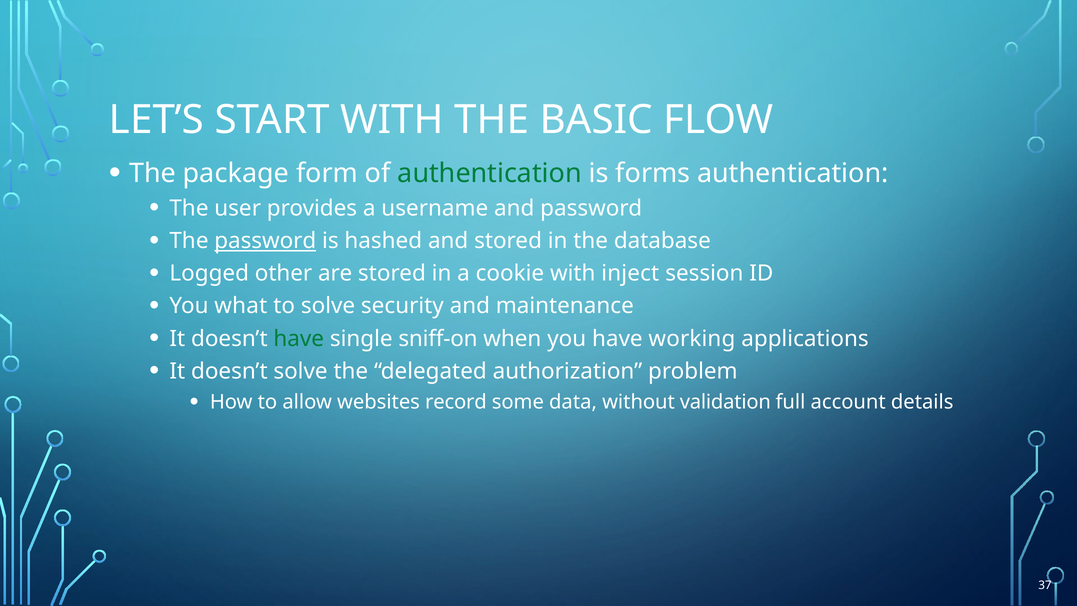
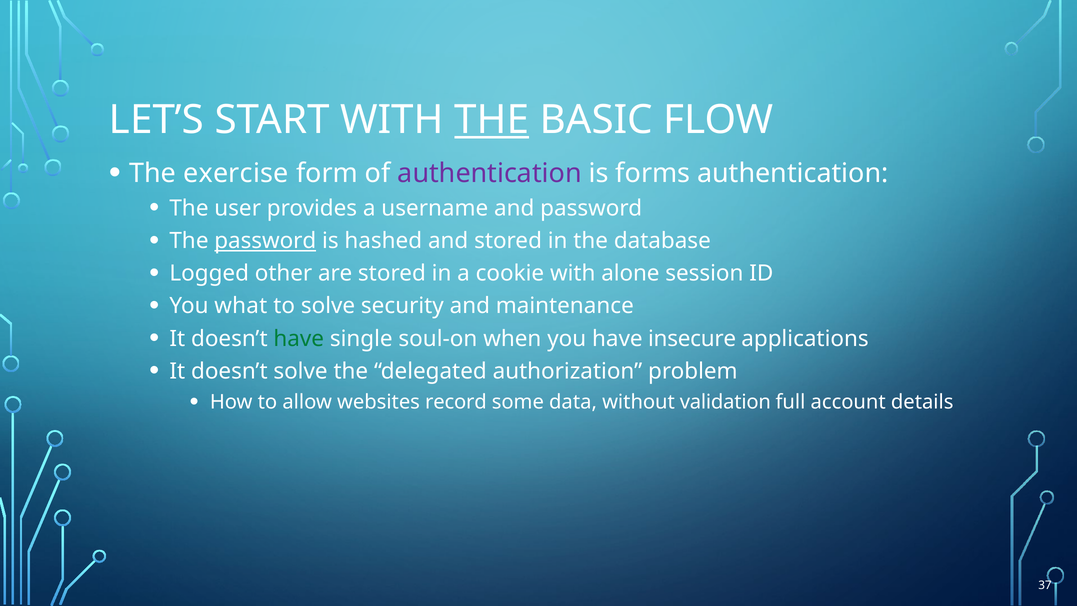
THE underline: none -> present (492, 120)
package: package -> exercise (236, 173)
authentication colour: green -> purple (490, 173)
inject: inject -> alone (630, 273)
sniff-on: sniff-on -> soul-on (438, 339)
working: working -> insecure (692, 339)
